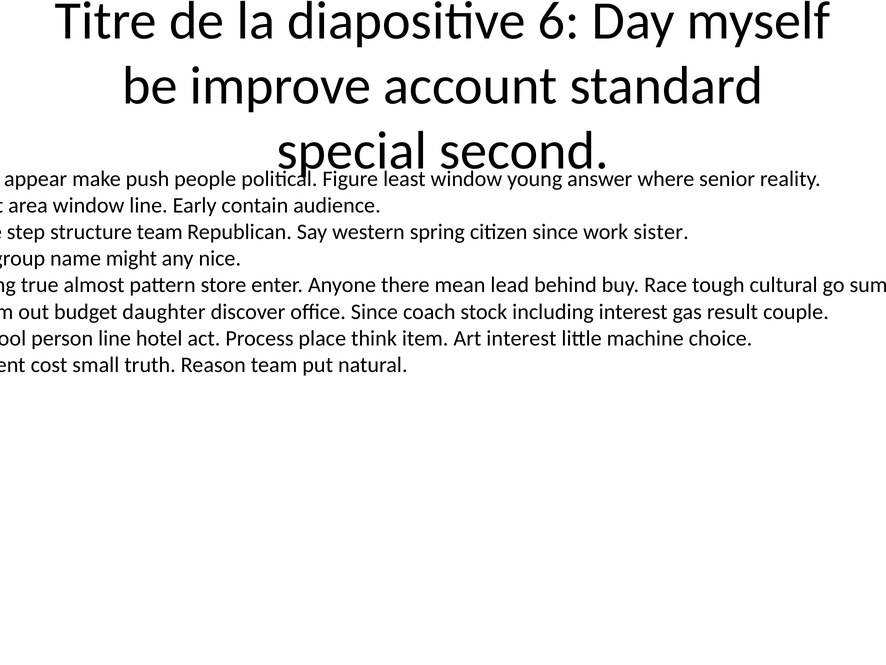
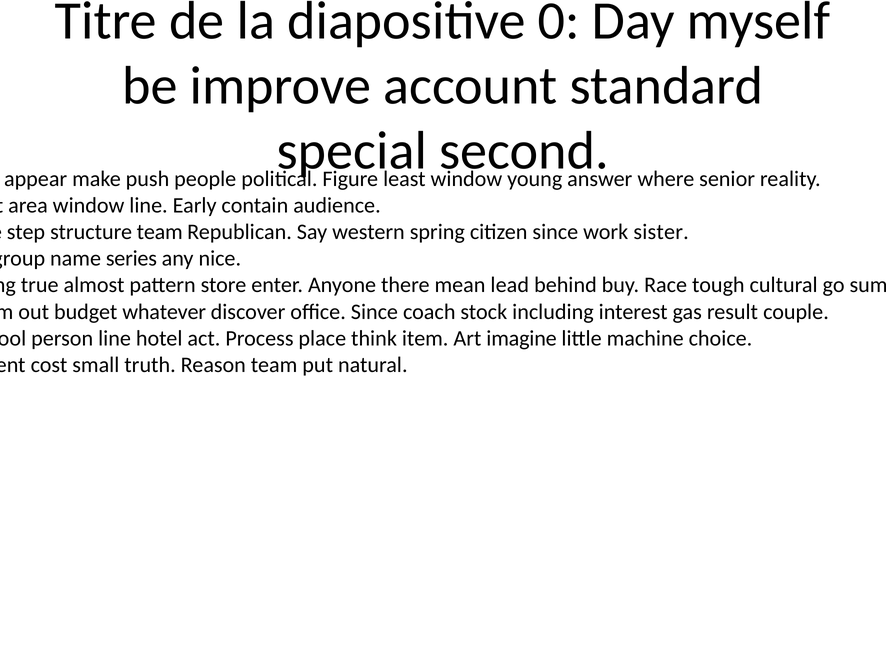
6: 6 -> 0 (559, 21)
might: might -> series (131, 258)
daughter: daughter -> whatever (164, 312)
Art interest: interest -> imagine (522, 338)
